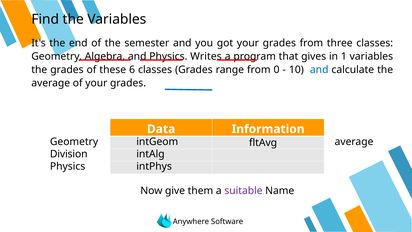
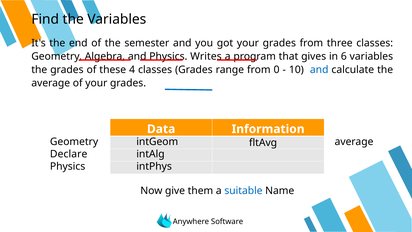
1: 1 -> 6 (344, 56)
6: 6 -> 4 (132, 70)
Division: Division -> Declare (69, 154)
suitable colour: purple -> blue (243, 191)
